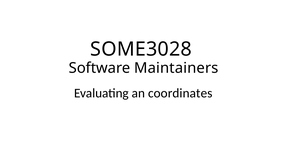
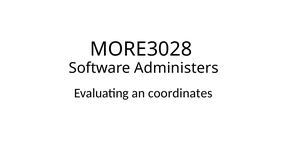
SOME3028: SOME3028 -> MORE3028 (141, 49)
Maintainers: Maintainers -> Administers (176, 68)
